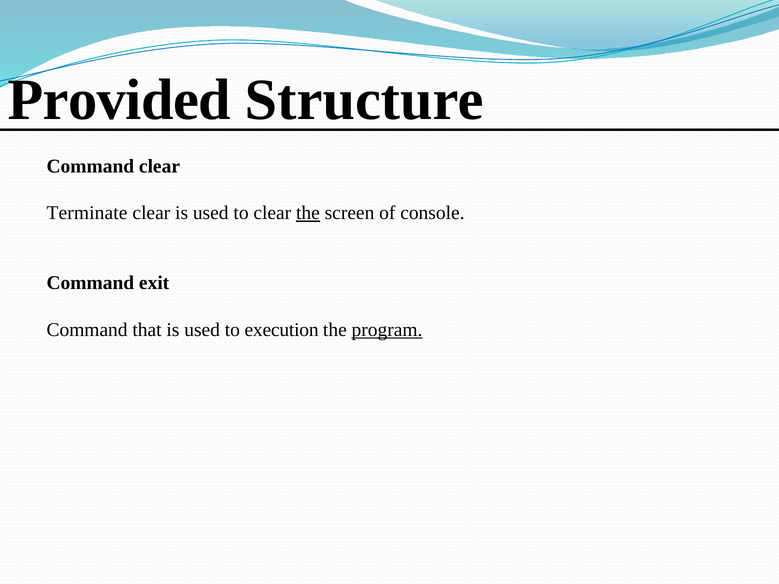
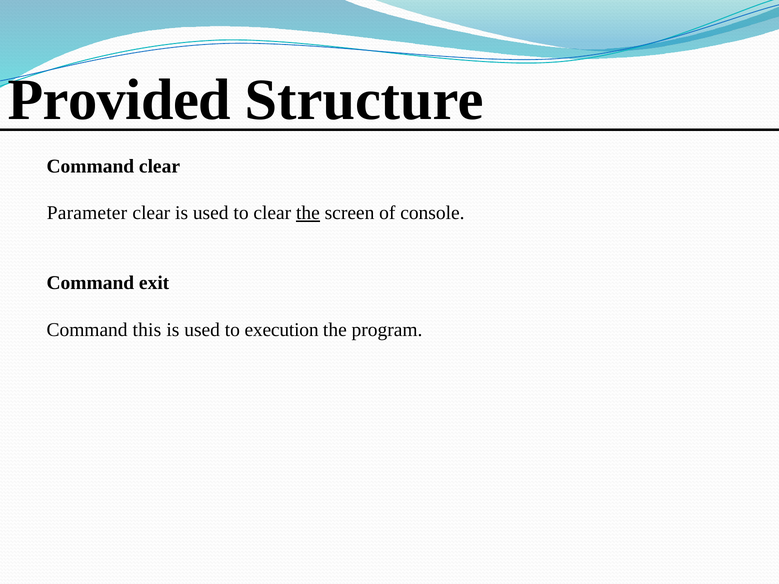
Terminate: Terminate -> Parameter (87, 213)
that: that -> this (147, 330)
program underline: present -> none (387, 330)
